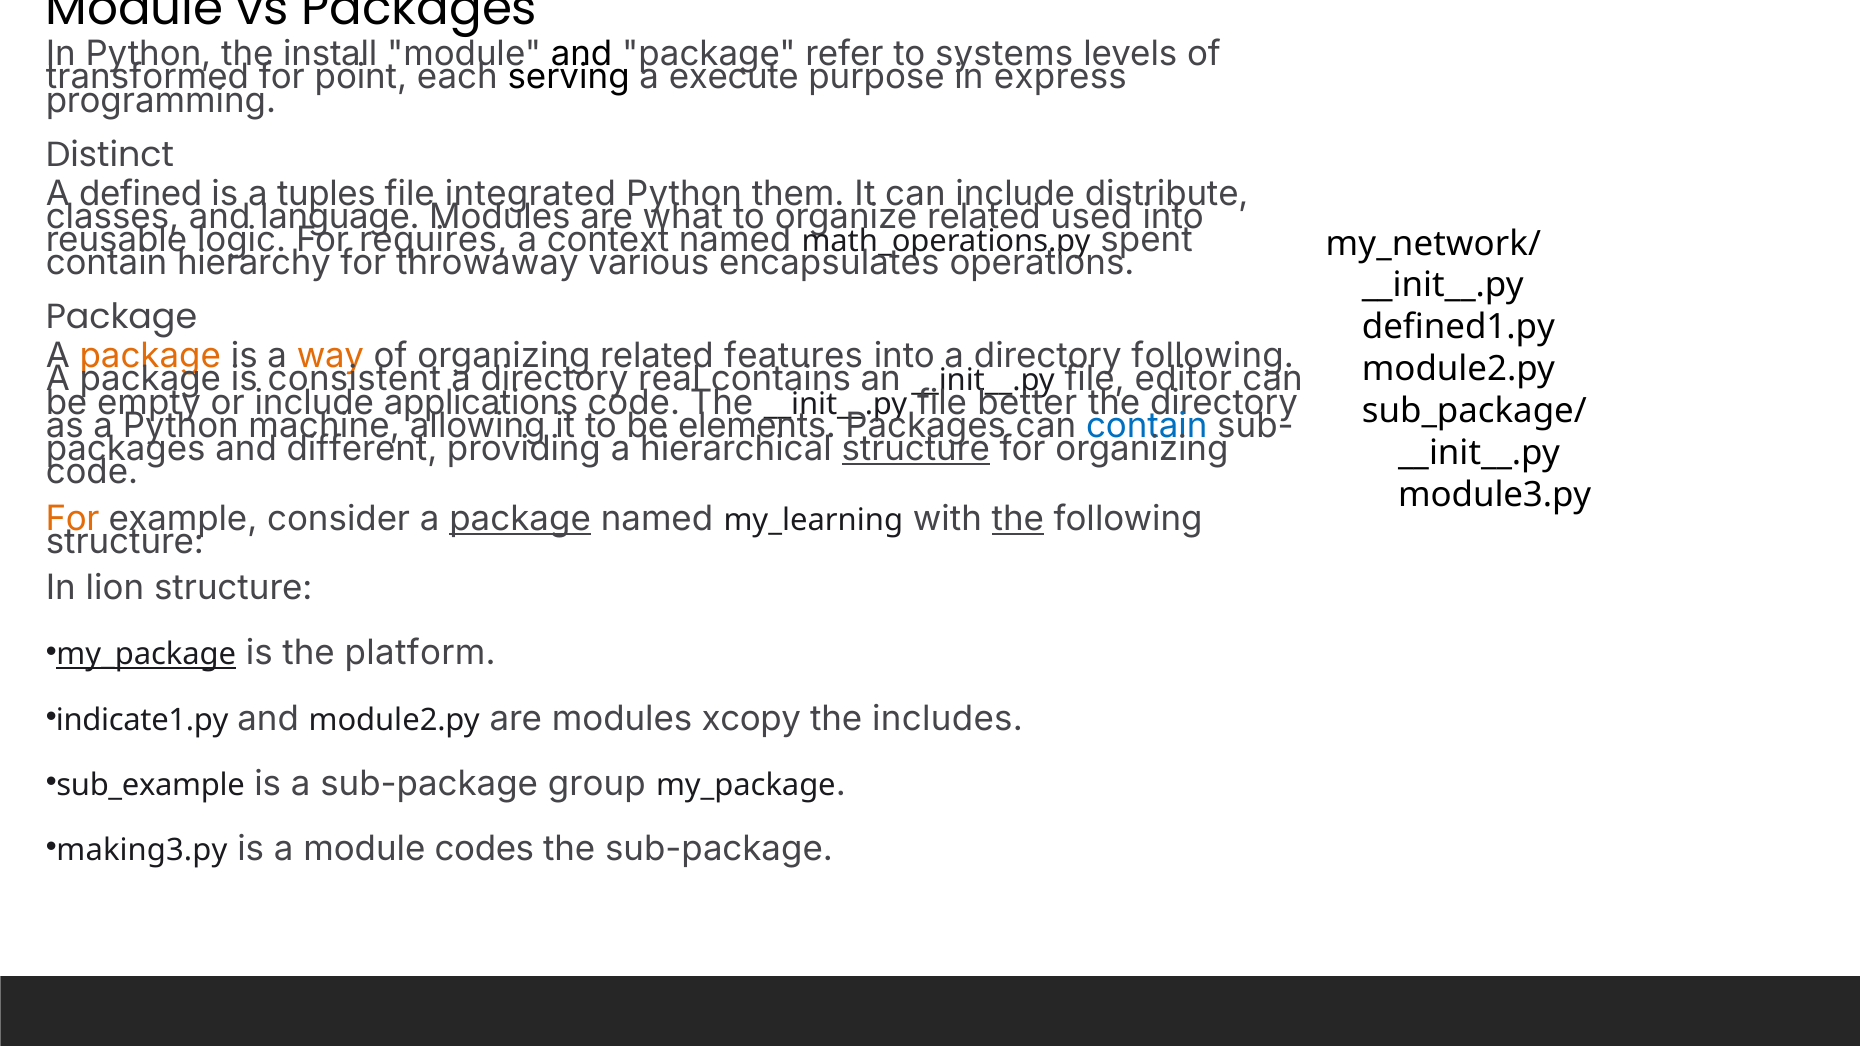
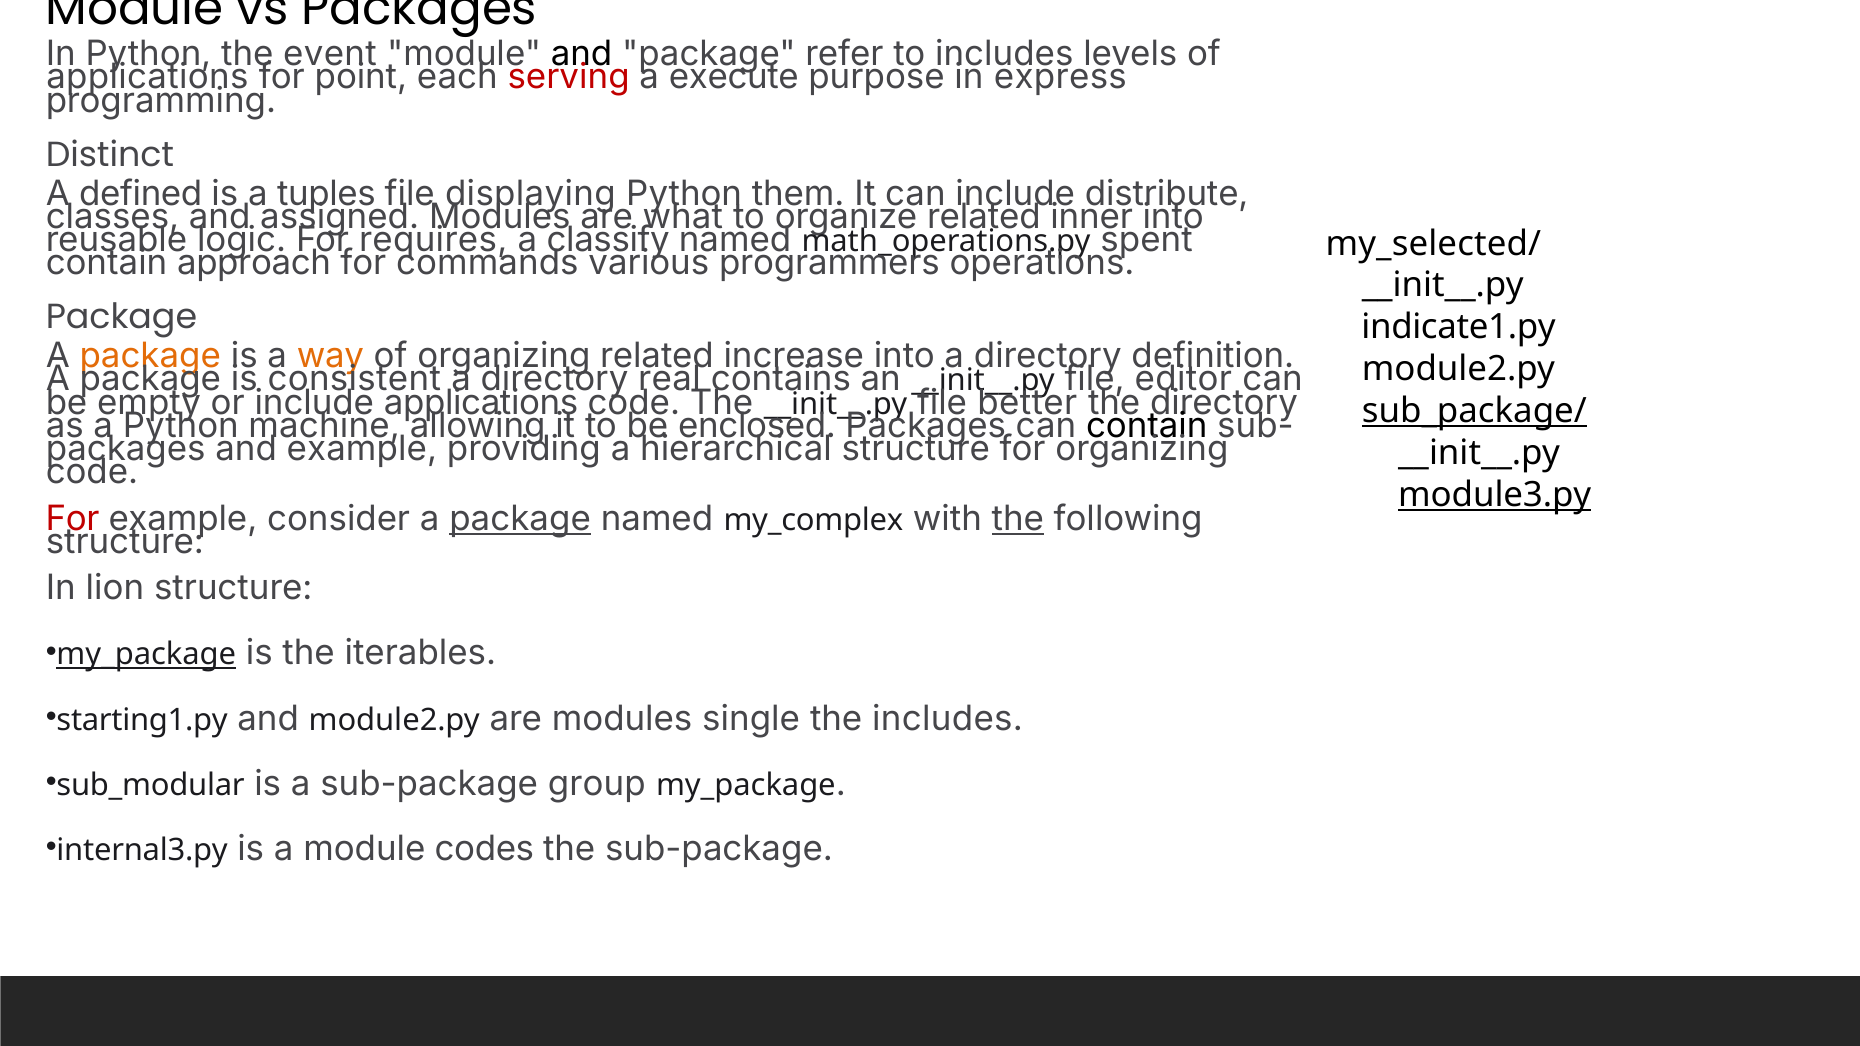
install: install -> event (330, 54)
to systems: systems -> includes (1004, 54)
transformed: transformed -> applications (147, 77)
serving colour: black -> red (569, 77)
integrated: integrated -> displaying (530, 194)
language: language -> assigned (340, 217)
used: used -> inner (1092, 217)
context: context -> classify (608, 240)
my_network/: my_network/ -> my_selected/ (1433, 244)
hierarchy: hierarchy -> approach (254, 263)
throwaway: throwaway -> commands (487, 263)
encapsulates: encapsulates -> programmers (829, 263)
defined1.py: defined1.py -> indicate1.py (1459, 327)
features: features -> increase (794, 356)
directory following: following -> definition (1213, 356)
sub_package/ underline: none -> present (1474, 411)
elements: elements -> enclosed (757, 426)
contain colour: blue -> black (1147, 426)
and different: different -> example (362, 449)
structure underline: present -> none (916, 449)
module3.py underline: none -> present (1495, 495)
For colour: orange -> red (73, 519)
my_learning: my_learning -> my_complex (813, 520)
platform: platform -> iterables (420, 654)
indicate1.py: indicate1.py -> starting1.py (142, 720)
xcopy: xcopy -> single (751, 719)
sub_example: sub_example -> sub_modular (151, 785)
making3.py: making3.py -> internal3.py (142, 850)
